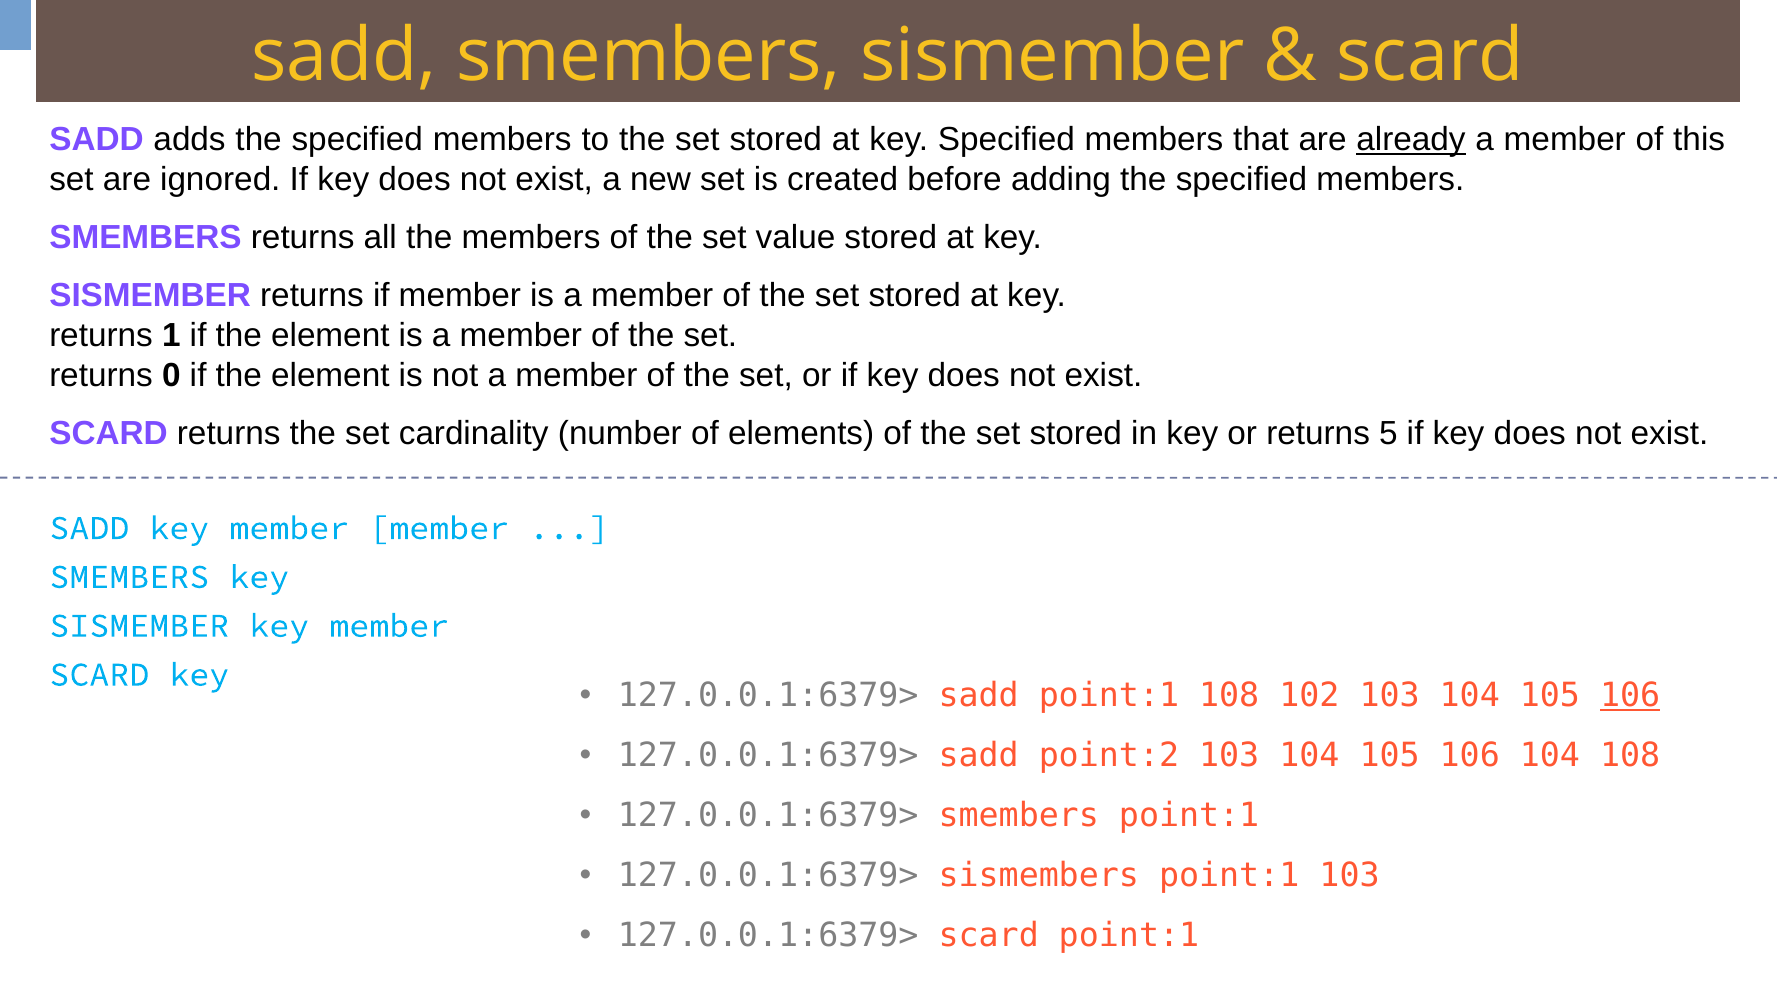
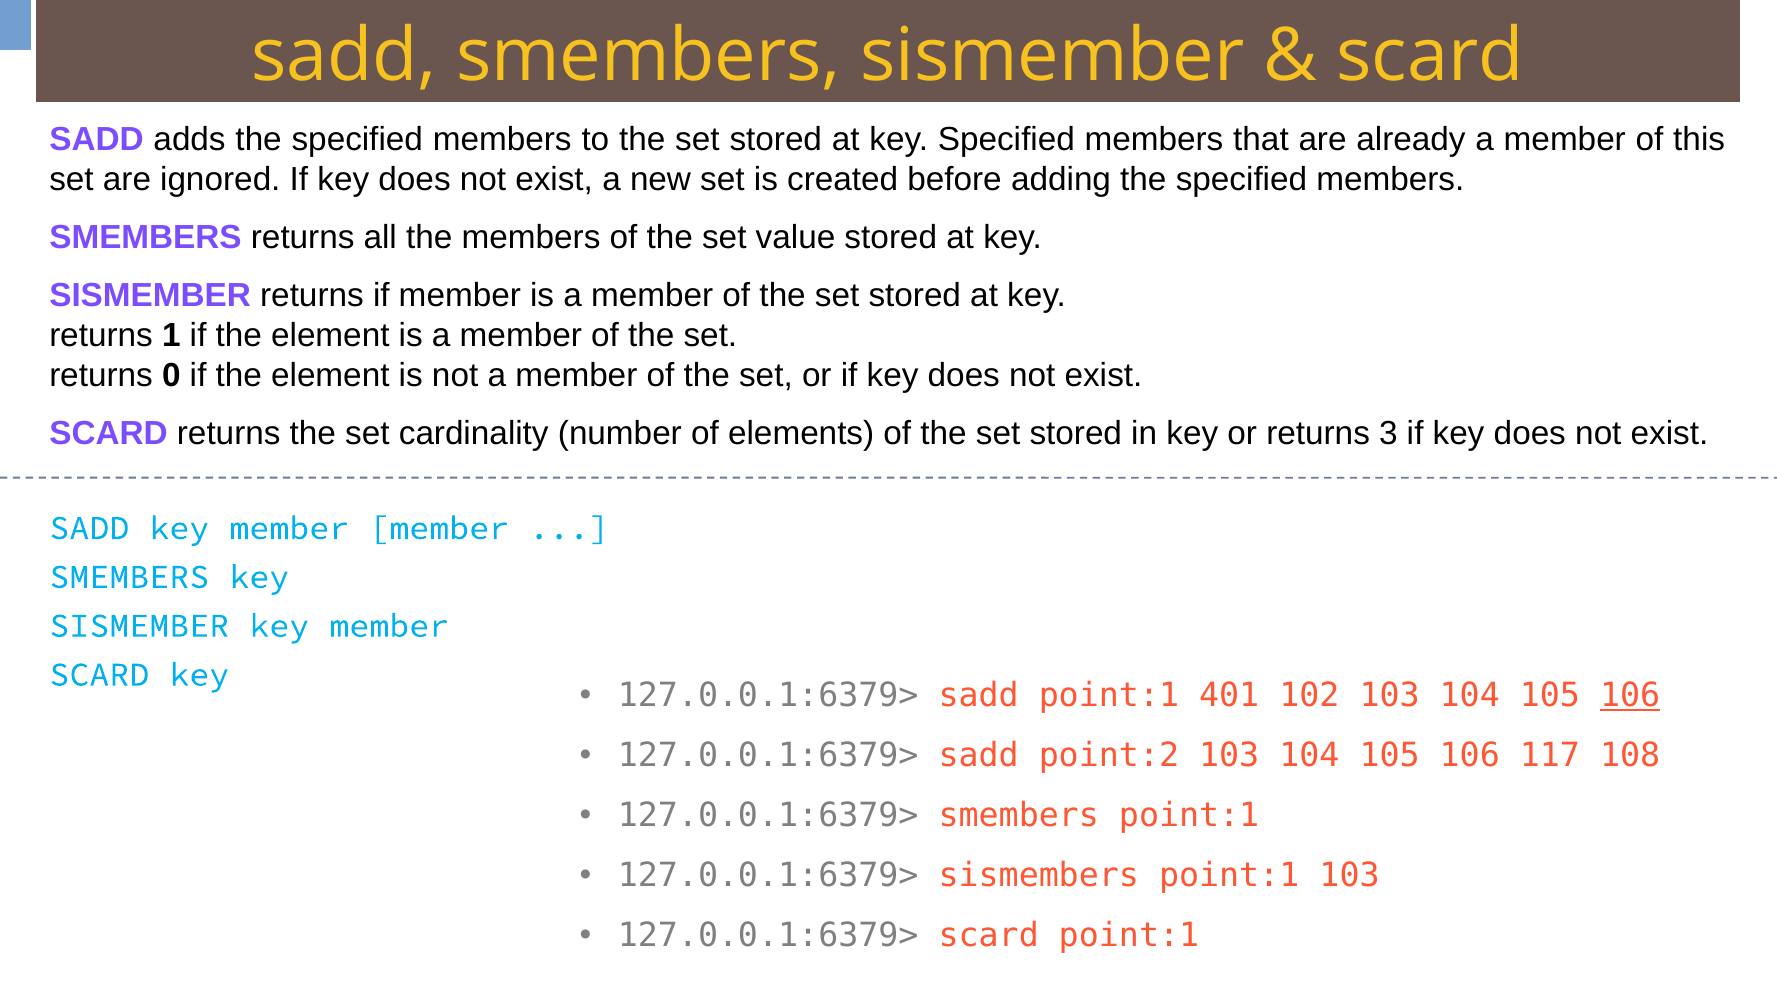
already underline: present -> none (1411, 140)
5: 5 -> 3 (1388, 433)
point:1 108: 108 -> 401 (1229, 696)
106 104: 104 -> 117 (1550, 756)
